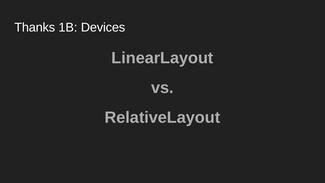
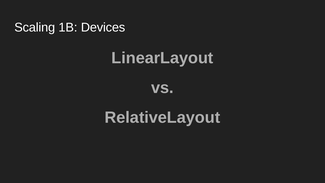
Thanks: Thanks -> Scaling (35, 28)
